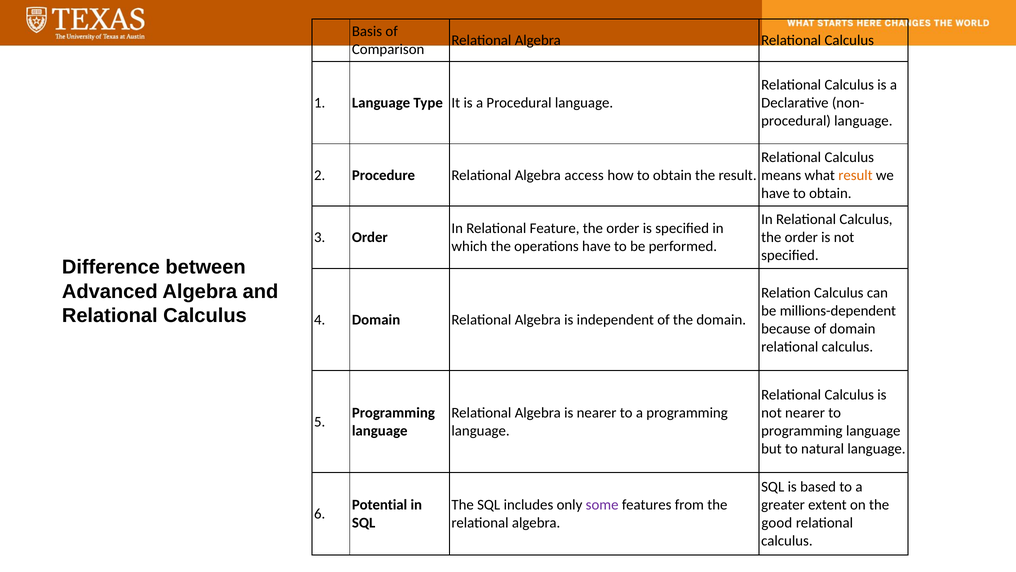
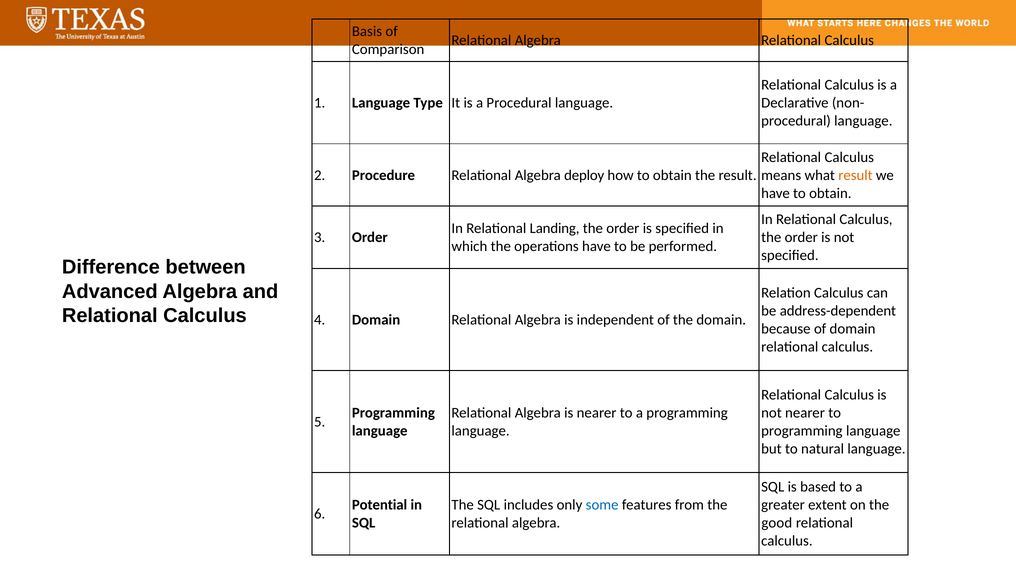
access: access -> deploy (584, 175)
Feature: Feature -> Landing (555, 228)
millions-dependent: millions-dependent -> address-dependent (838, 310)
some colour: purple -> blue (602, 504)
